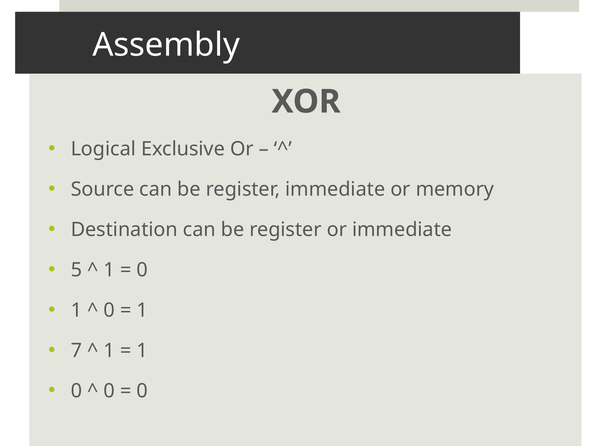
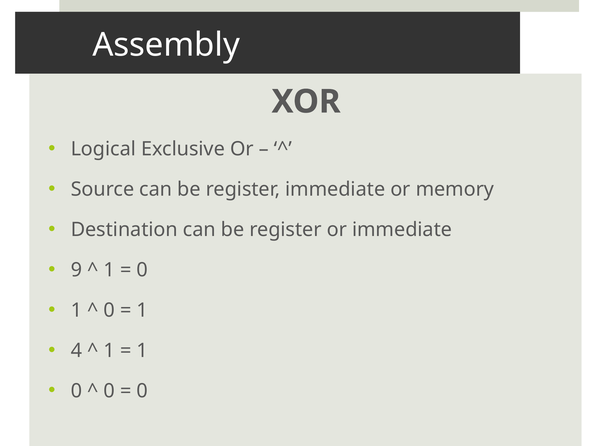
5: 5 -> 9 (76, 270)
7: 7 -> 4 (76, 350)
